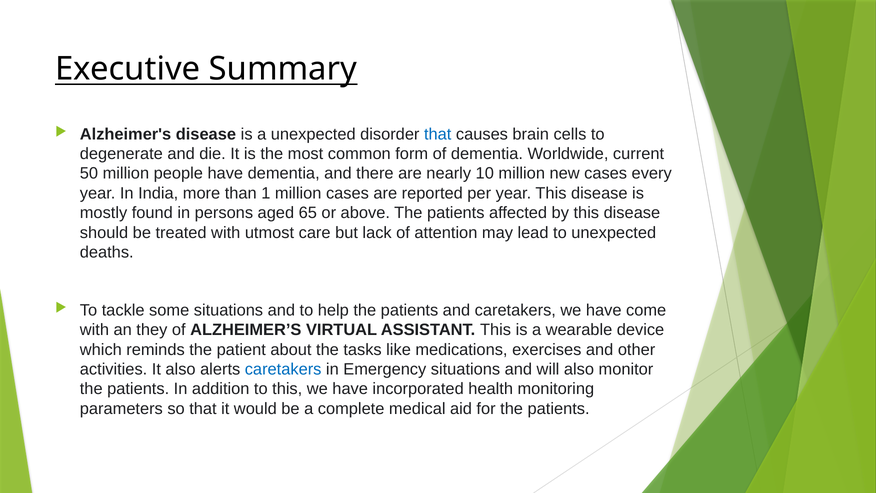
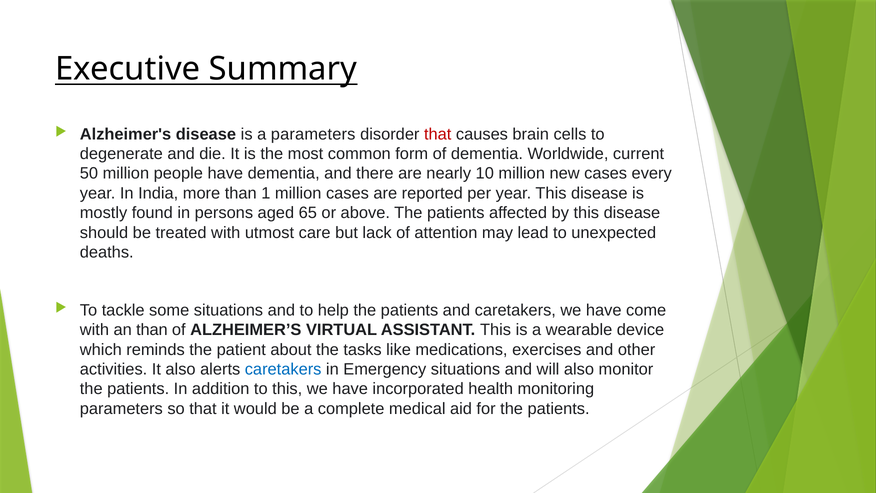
a unexpected: unexpected -> parameters (313, 134)
that colour: blue -> red (438, 134)
an they: they -> than (152, 330)
